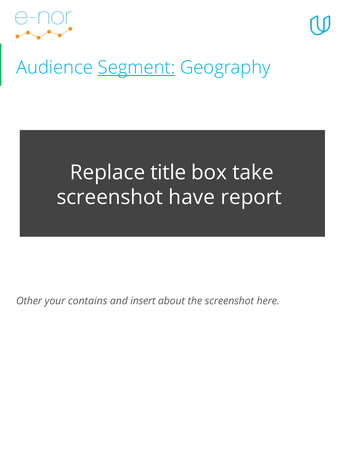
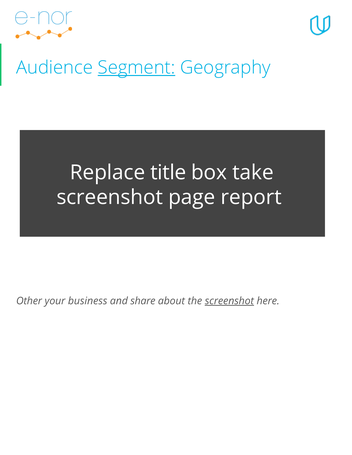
have: have -> page (192, 198)
contains: contains -> business (88, 301)
insert: insert -> share (143, 301)
screenshot underline: none -> present (229, 301)
